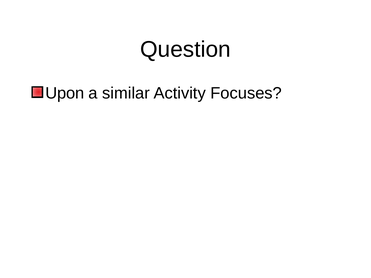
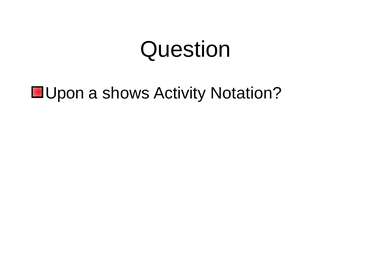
similar: similar -> shows (126, 93)
Focuses: Focuses -> Notation (246, 93)
